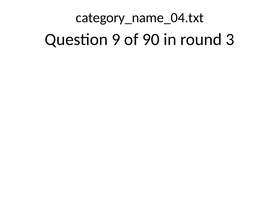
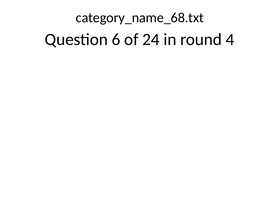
category_name_04.txt: category_name_04.txt -> category_name_68.txt (140, 18)
9: 9 -> 6 (116, 40)
90: 90 -> 24 (151, 40)
3: 3 -> 4 (230, 40)
